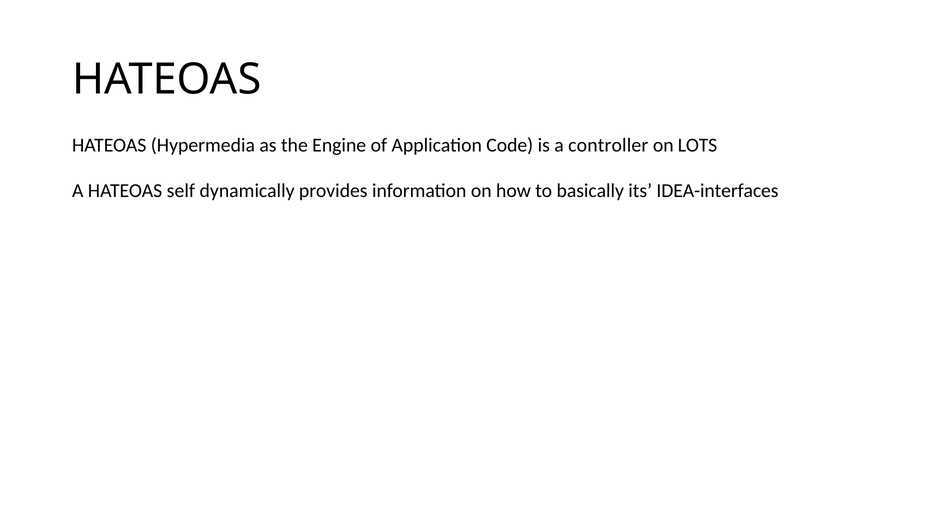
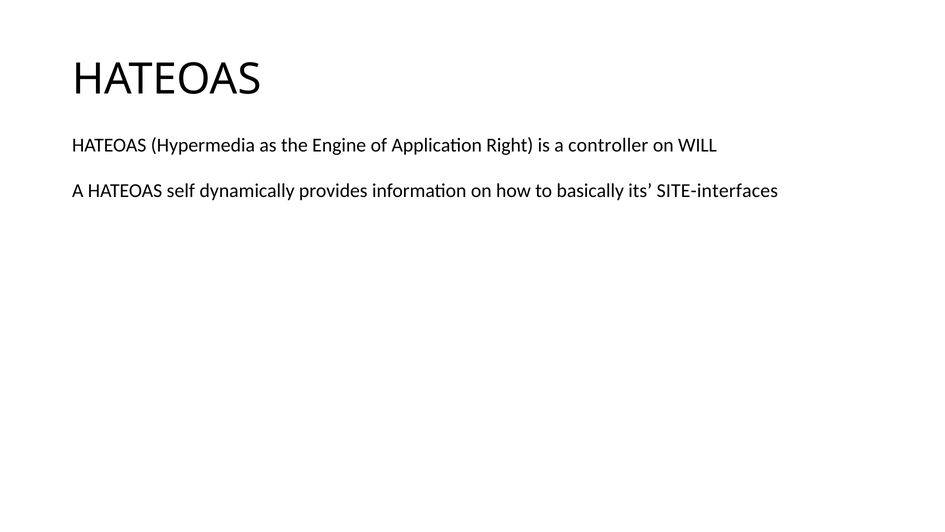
Code: Code -> Right (510, 145)
LOTS: LOTS -> WILL (697, 145)
IDEA-interfaces: IDEA-interfaces -> SITE-interfaces (717, 191)
